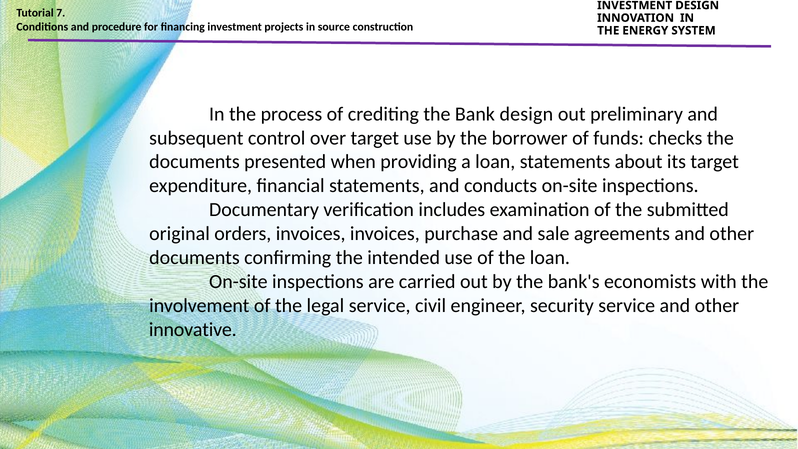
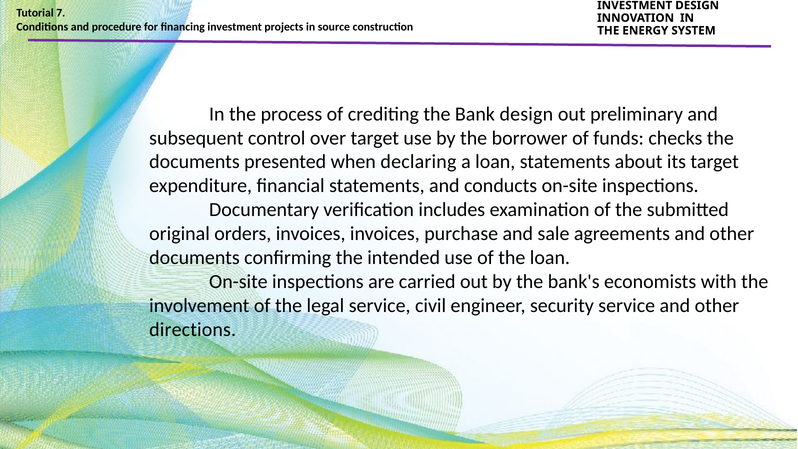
providing: providing -> declaring (418, 162)
innovative: innovative -> directions (193, 329)
